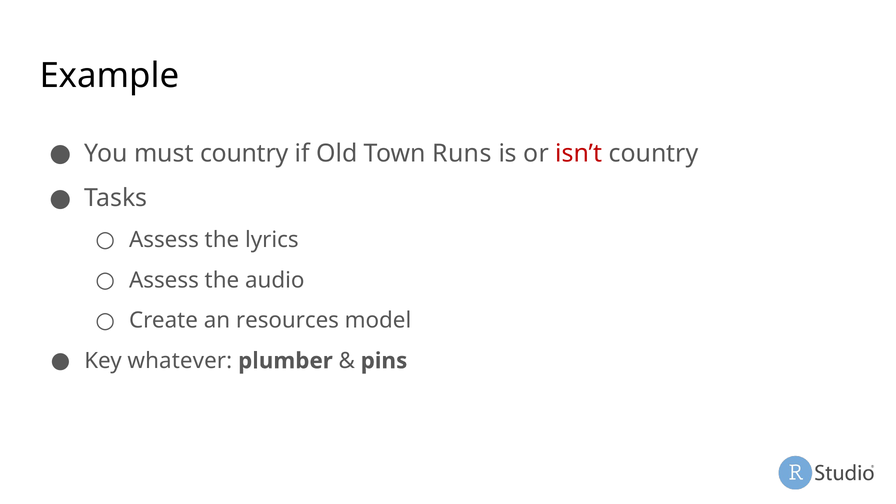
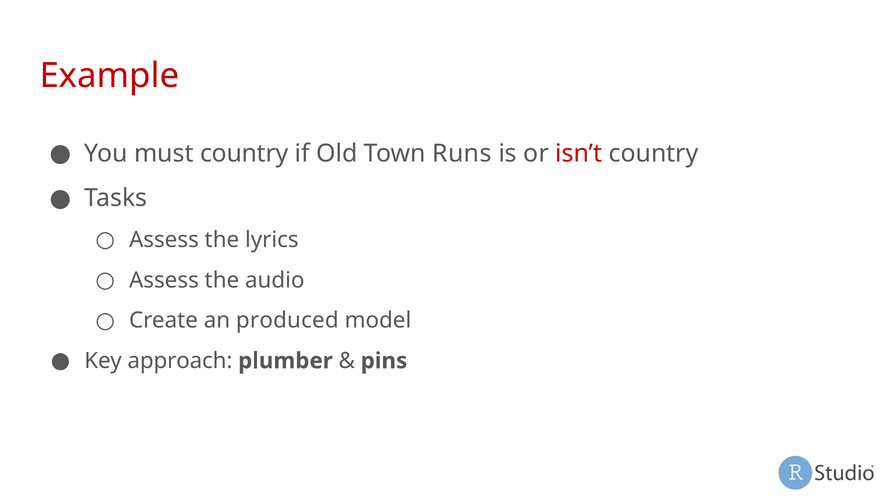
Example colour: black -> red (109, 76)
resources: resources -> produced (287, 321)
whatever: whatever -> approach (180, 361)
